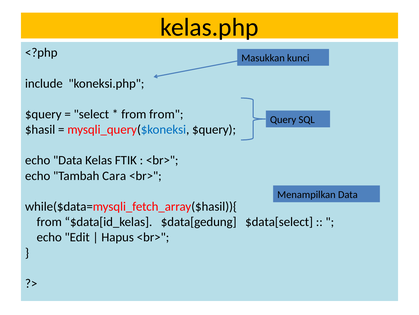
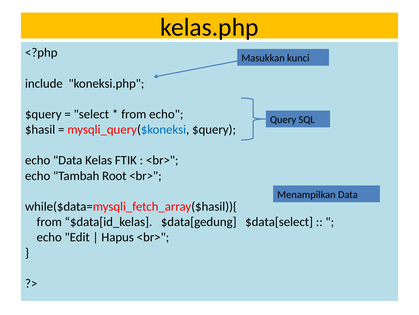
from from: from -> echo (166, 114)
Cara: Cara -> Root (114, 175)
